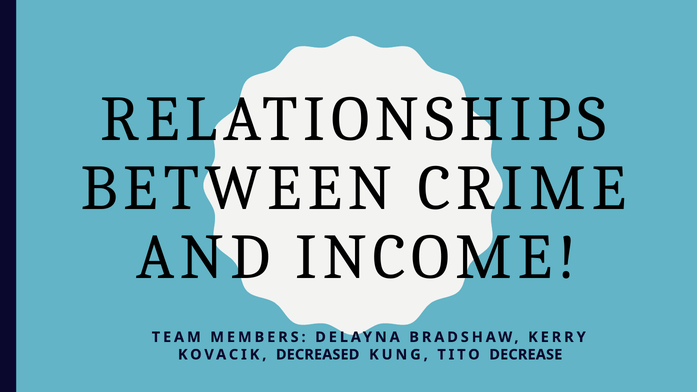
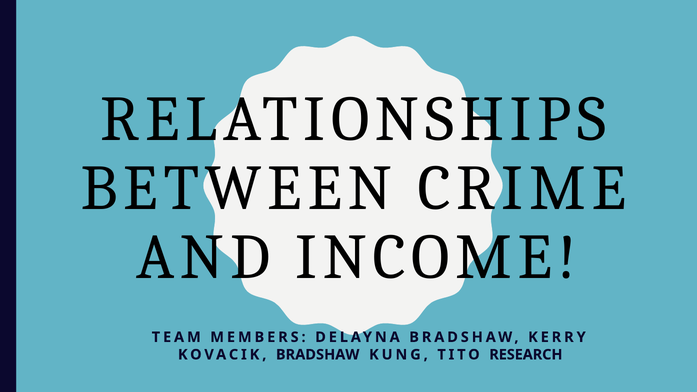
KOVACIK DECREASED: DECREASED -> BRADSHAW (318, 355)
DECREASE: DECREASE -> RESEARCH (526, 355)
